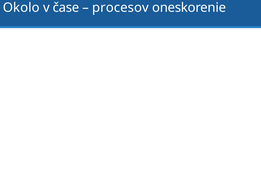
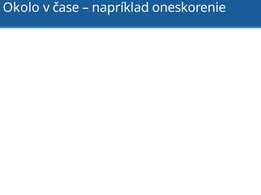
procesov: procesov -> napríklad (121, 8)
